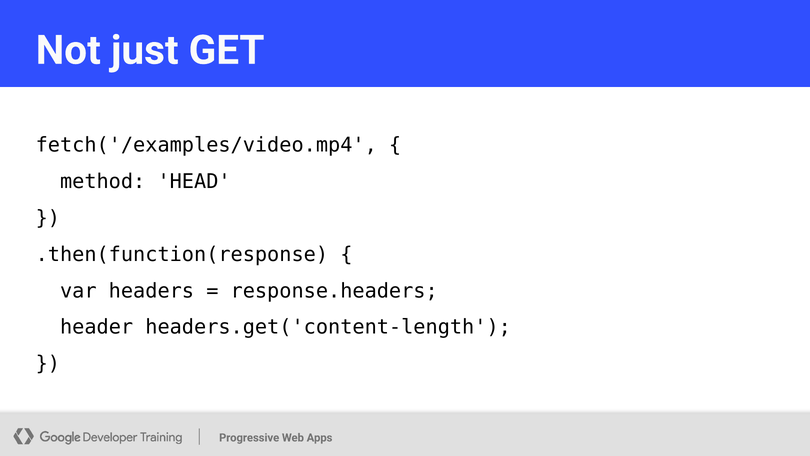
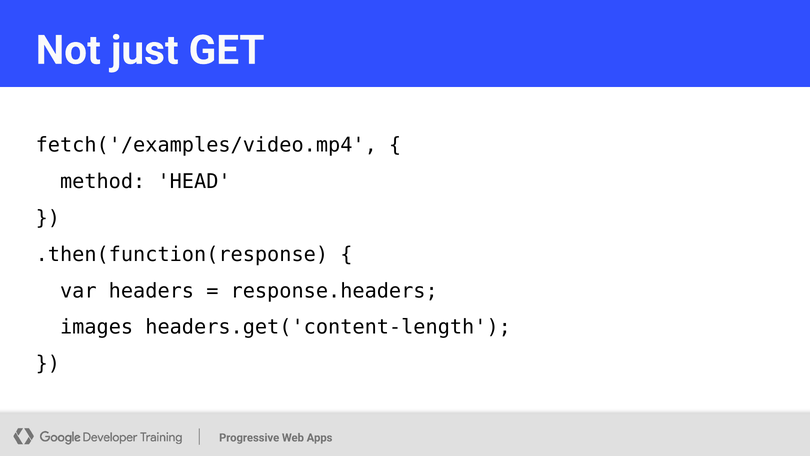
header: header -> images (97, 327)
